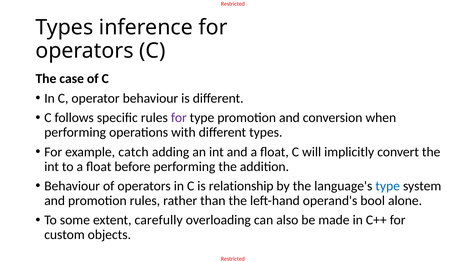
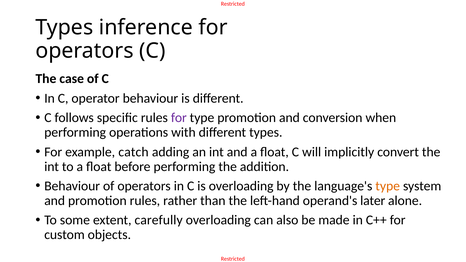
is relationship: relationship -> overloading (241, 186)
type colour: blue -> orange (388, 186)
bool: bool -> later (373, 201)
